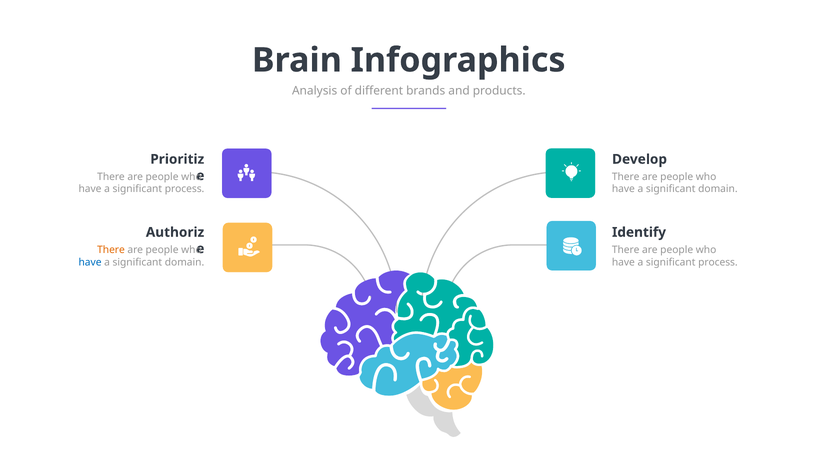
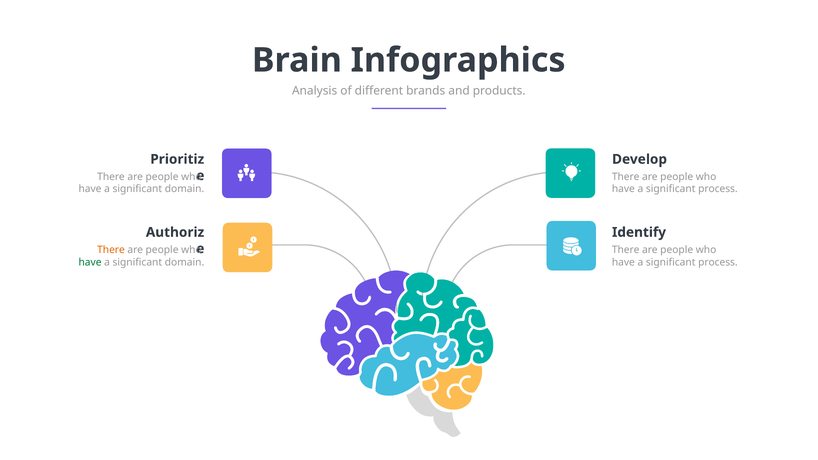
process: process -> domain (185, 189)
domain: domain -> process (718, 189)
have colour: blue -> green (90, 262)
